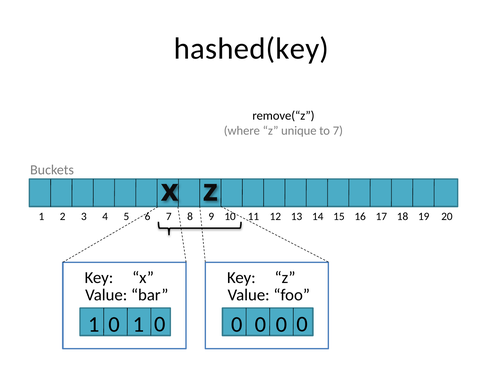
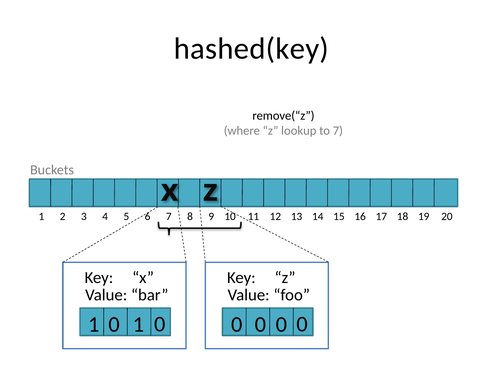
unique: unique -> lookup (299, 131)
